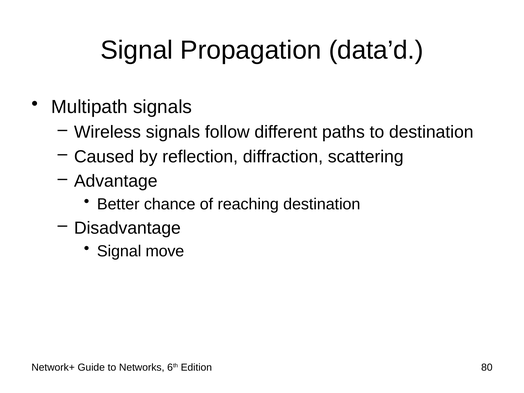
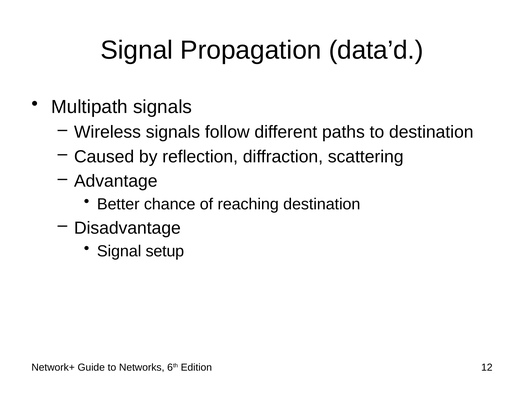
move: move -> setup (165, 251)
80: 80 -> 12 (487, 367)
